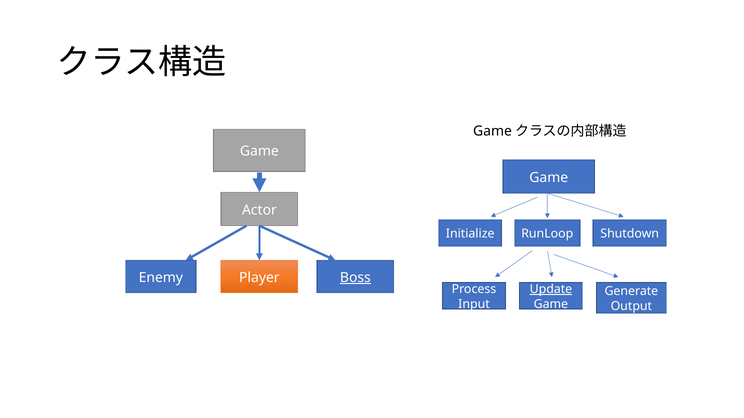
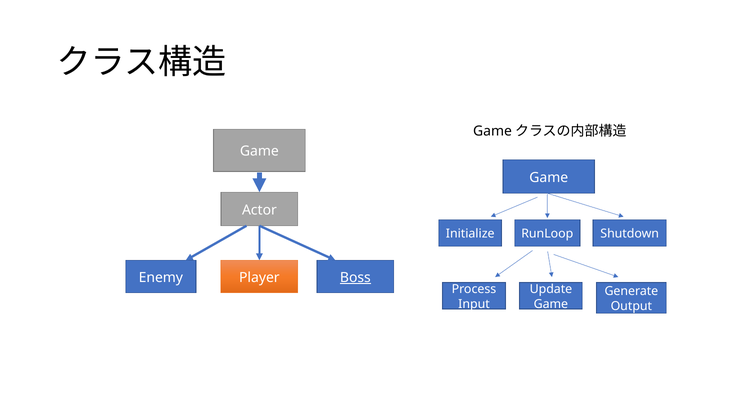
Update underline: present -> none (551, 289)
